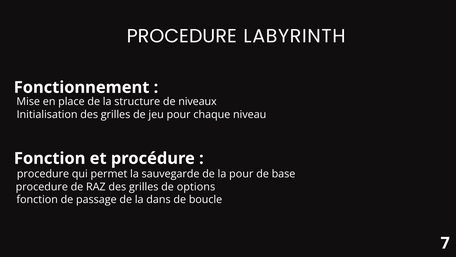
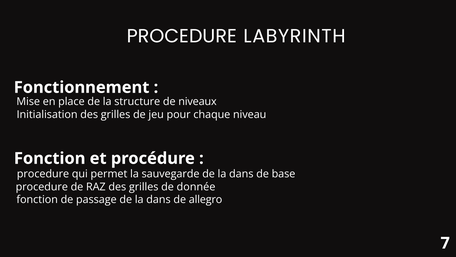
sauvegarde de la pour: pour -> dans (241, 174)
options: options -> donnée (196, 186)
boucle: boucle -> allegro (206, 199)
